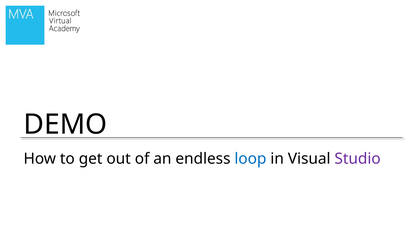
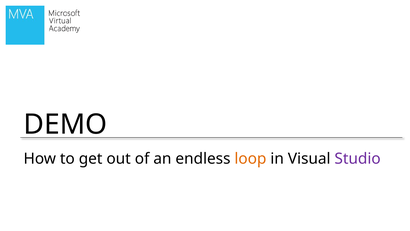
loop colour: blue -> orange (250, 159)
